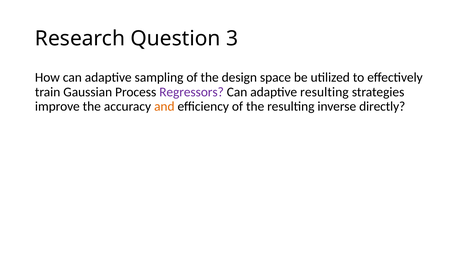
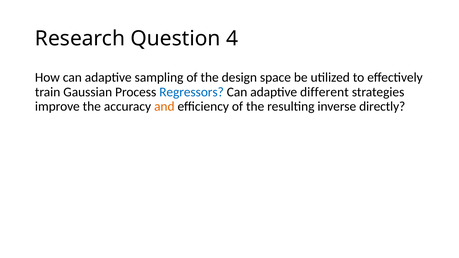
3: 3 -> 4 (232, 39)
Regressors colour: purple -> blue (192, 92)
adaptive resulting: resulting -> different (324, 92)
